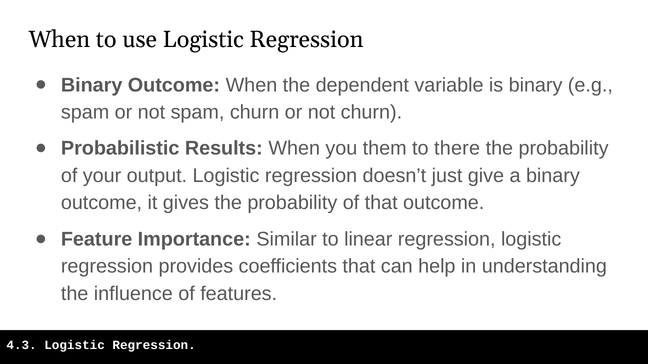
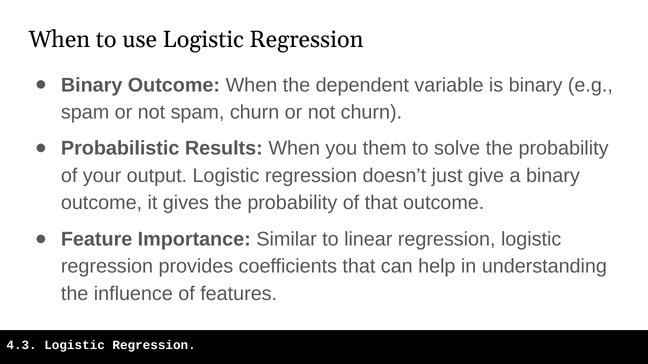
there: there -> solve (457, 149)
